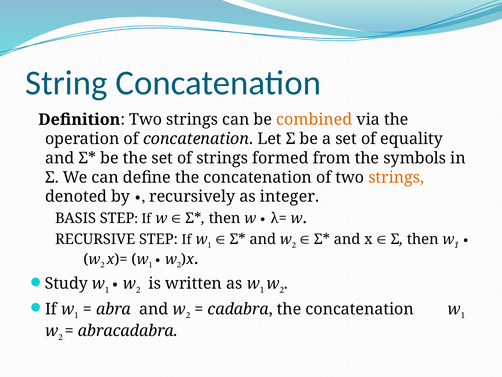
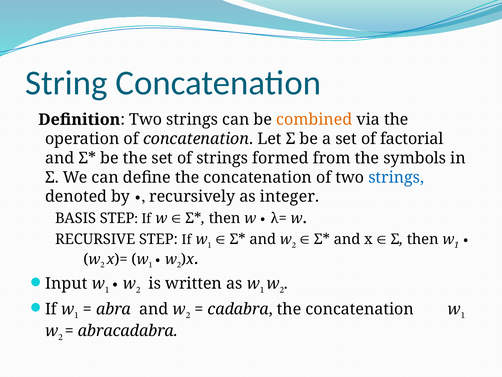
equality: equality -> factorial (412, 139)
strings colour: orange -> blue (396, 177)
Study: Study -> Input (66, 283)
